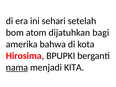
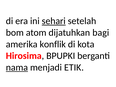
sehari underline: none -> present (54, 21)
bahwa: bahwa -> konflik (53, 44)
KITA: KITA -> ETIK (74, 67)
